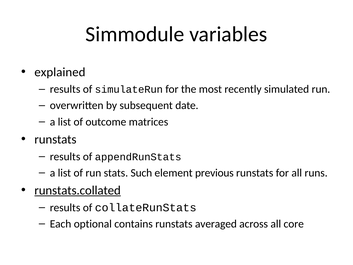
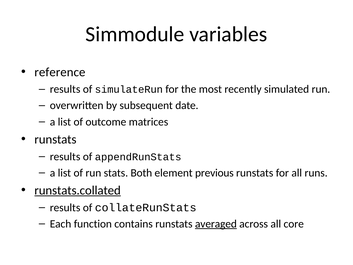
explained: explained -> reference (60, 72)
Such: Such -> Both (141, 173)
optional: optional -> function (93, 224)
averaged underline: none -> present (216, 224)
